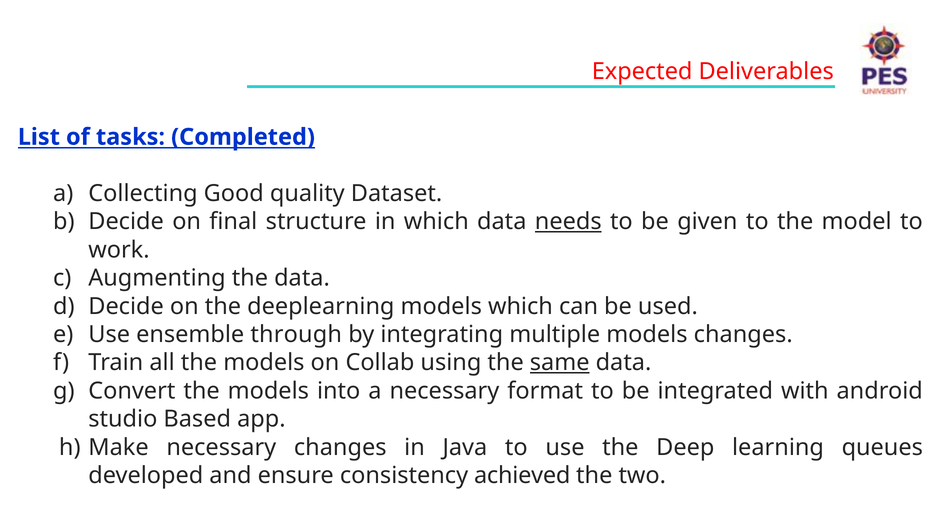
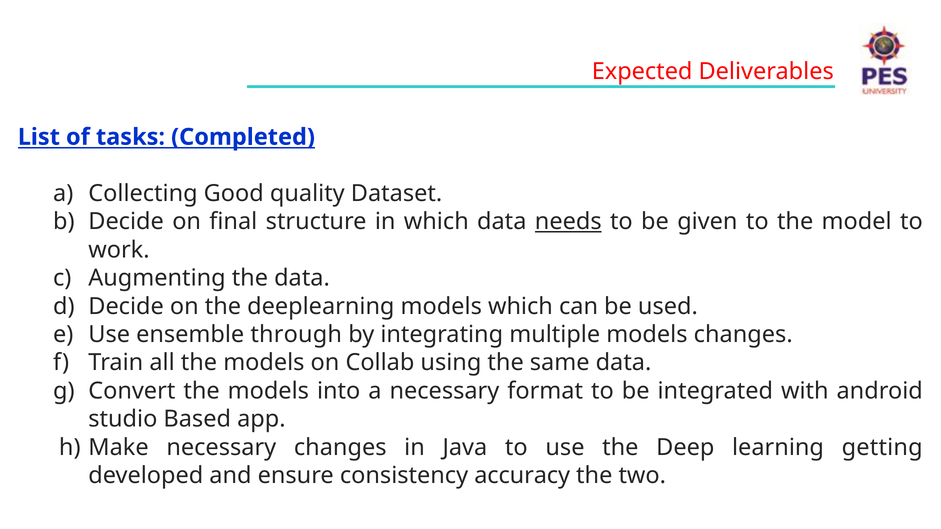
same underline: present -> none (560, 363)
queues: queues -> getting (882, 448)
achieved: achieved -> accuracy (522, 476)
